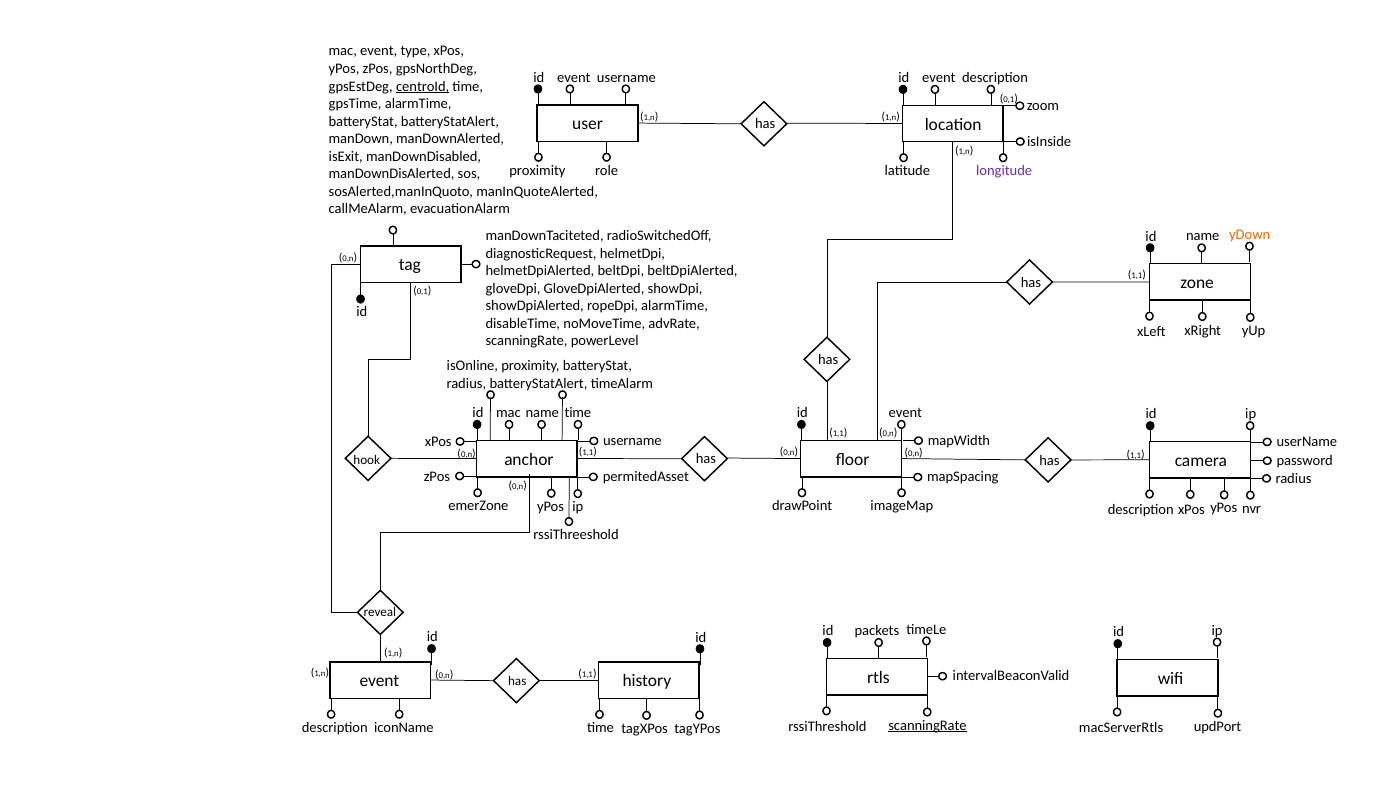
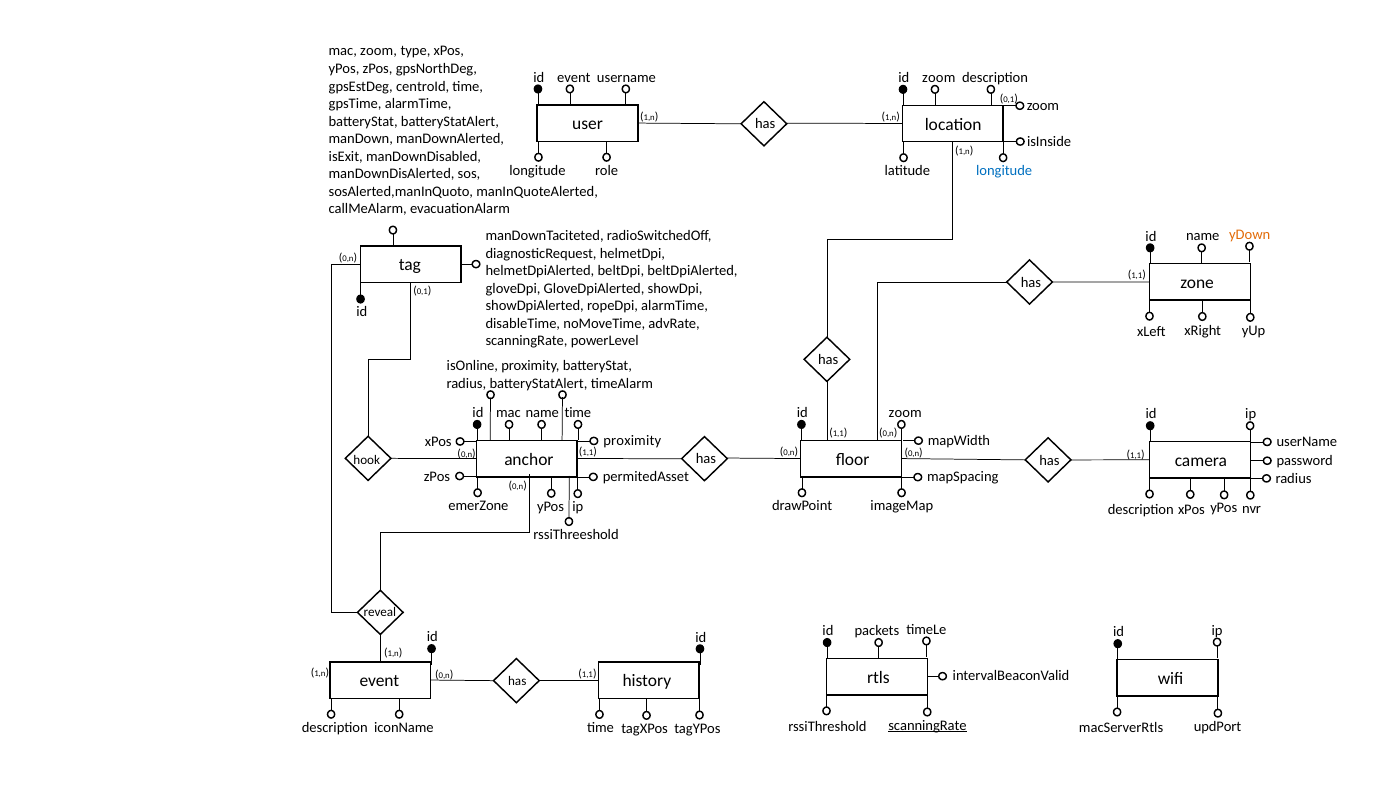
mac event: event -> zoom (379, 51)
event: event -> zoom (939, 78)
centroId underline: present -> none (423, 86)
proximity: proximity -> longitude (537, 170)
longitude colour: purple -> blue (1004, 171)
event: event -> zoom (905, 413)
username: username -> proximity (632, 441)
